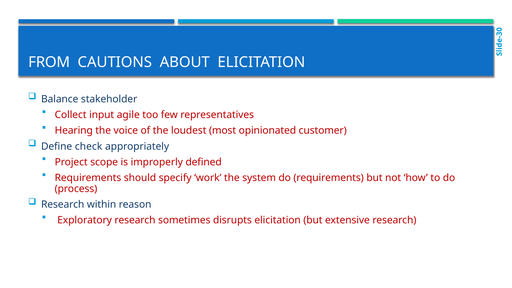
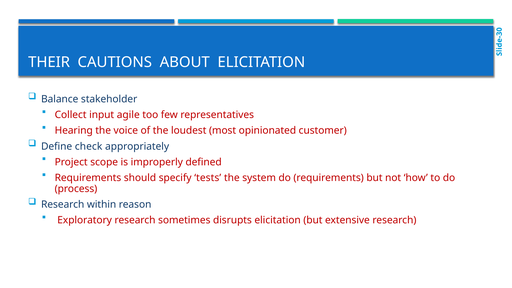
FROM: FROM -> THEIR (49, 62)
work: work -> tests (208, 178)
